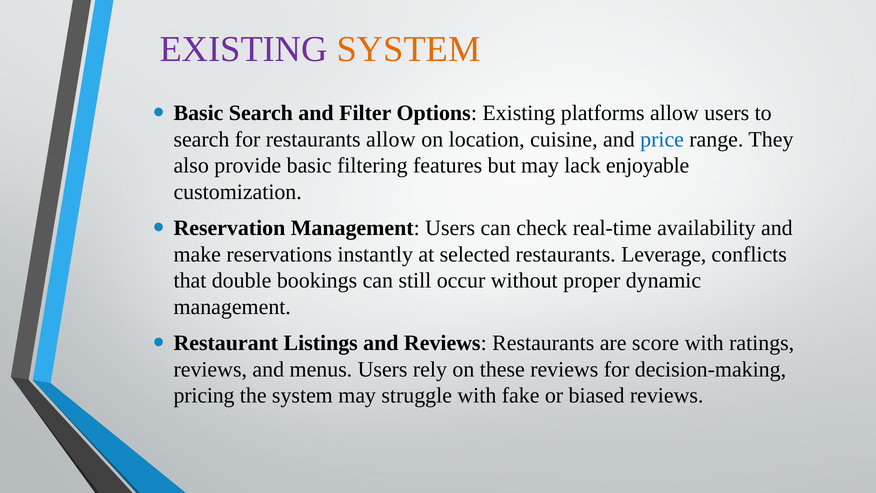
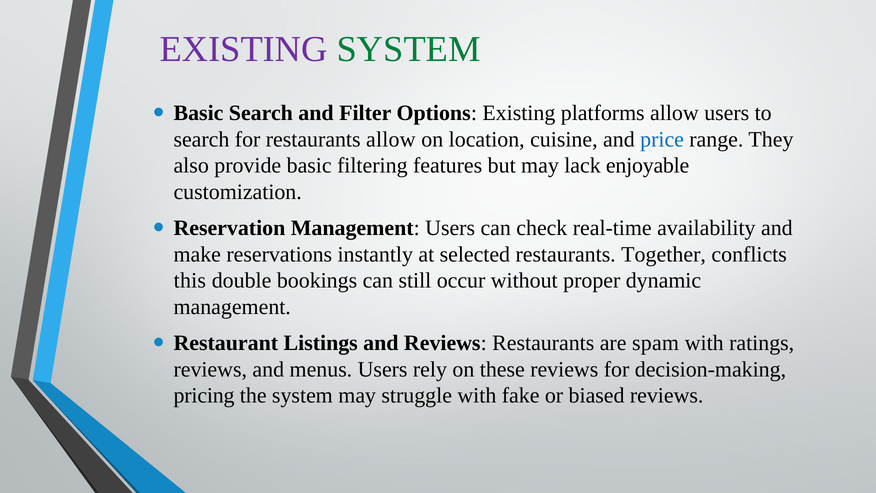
SYSTEM colour: orange -> green (409, 49)
Leverage: Leverage -> Together (664, 254)
that: that -> this (190, 281)
score: score -> spam (656, 343)
